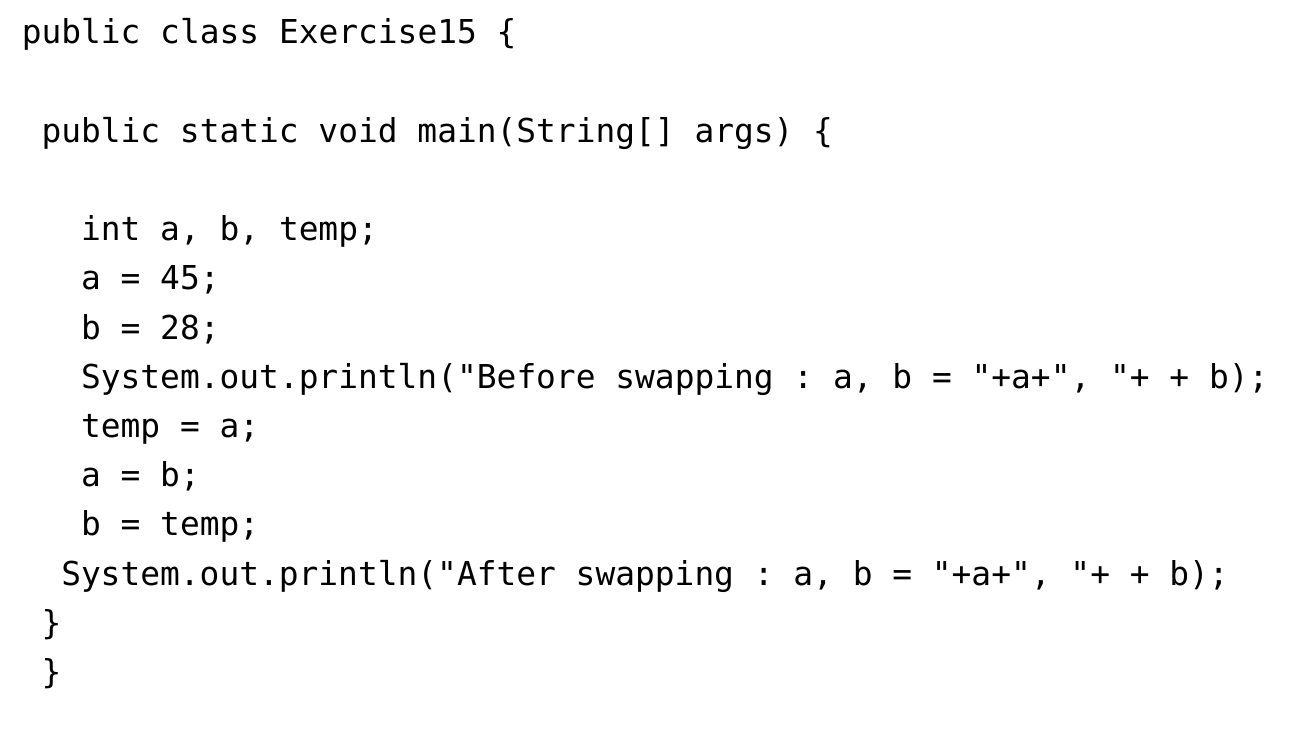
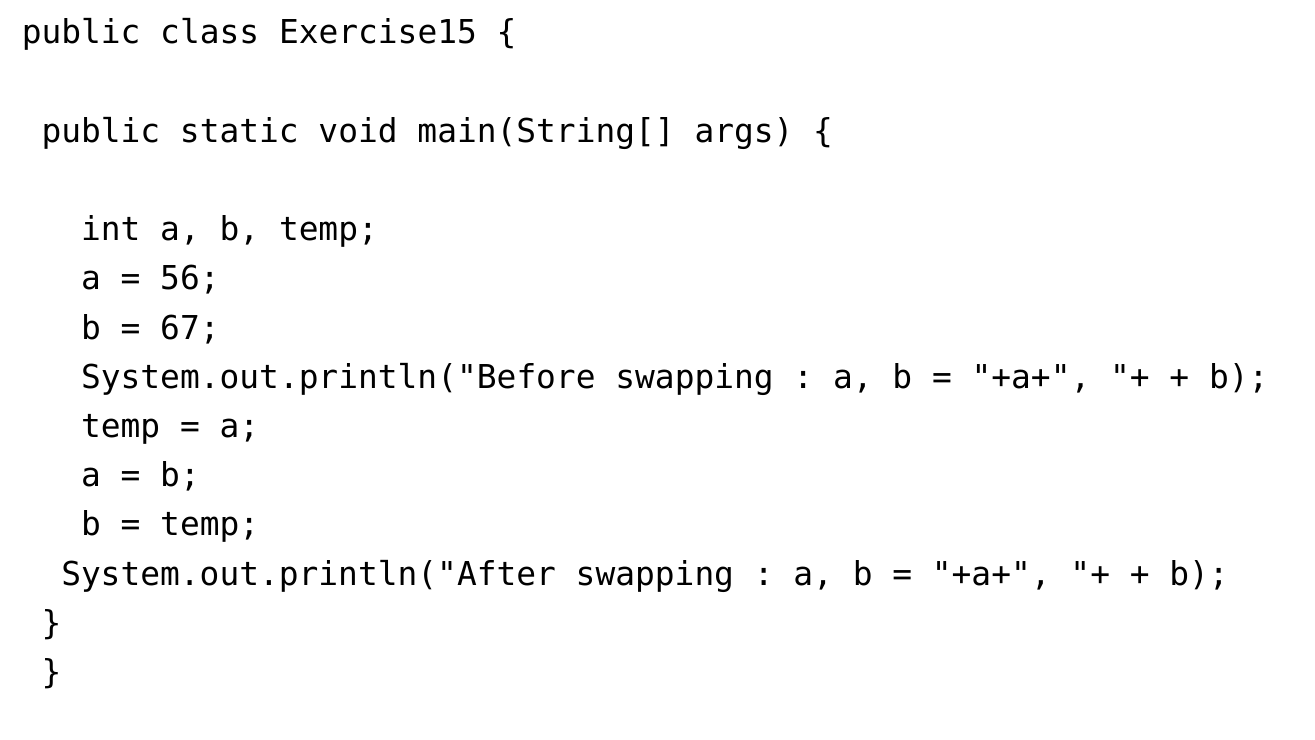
45: 45 -> 56 (190, 279)
28: 28 -> 67 (190, 328)
